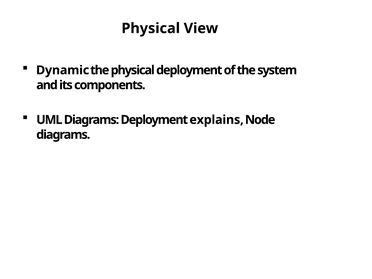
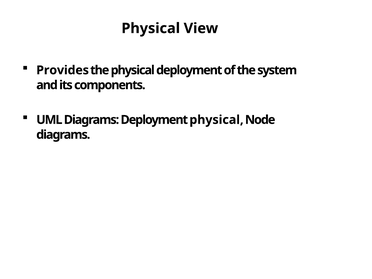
Dynamic: Dynamic -> Provides (63, 70)
Deployment explains: explains -> physical (216, 120)
